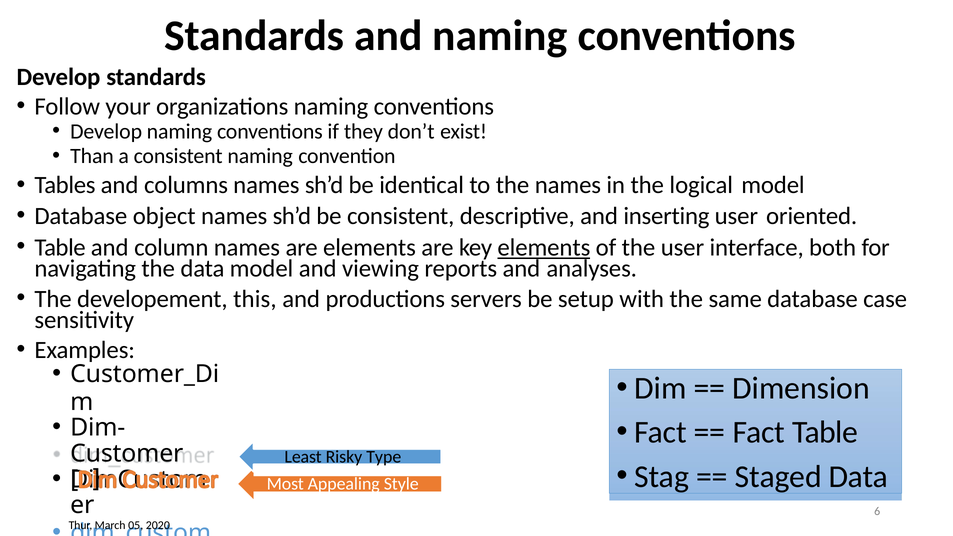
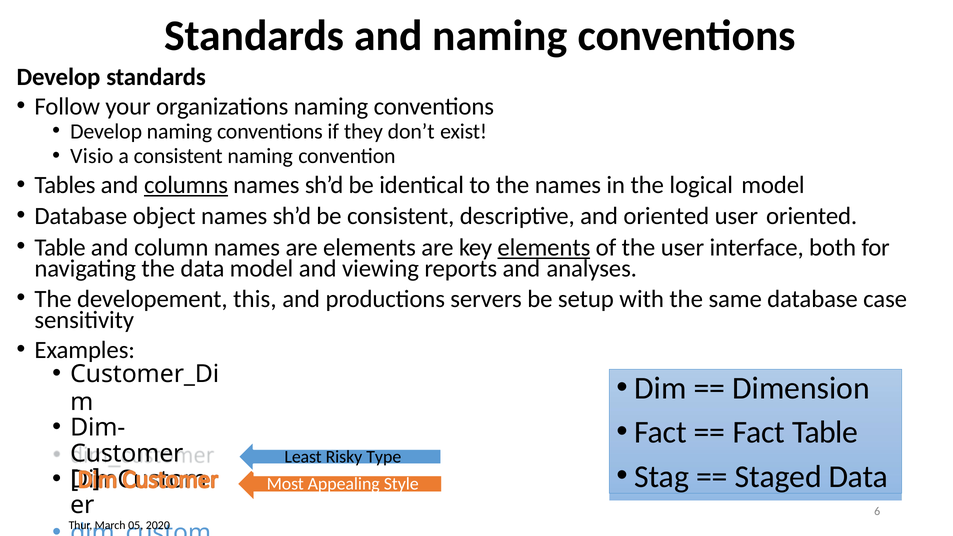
Than: Than -> Visio (92, 156)
columns underline: none -> present (186, 185)
and inserting: inserting -> oriented (666, 216)
